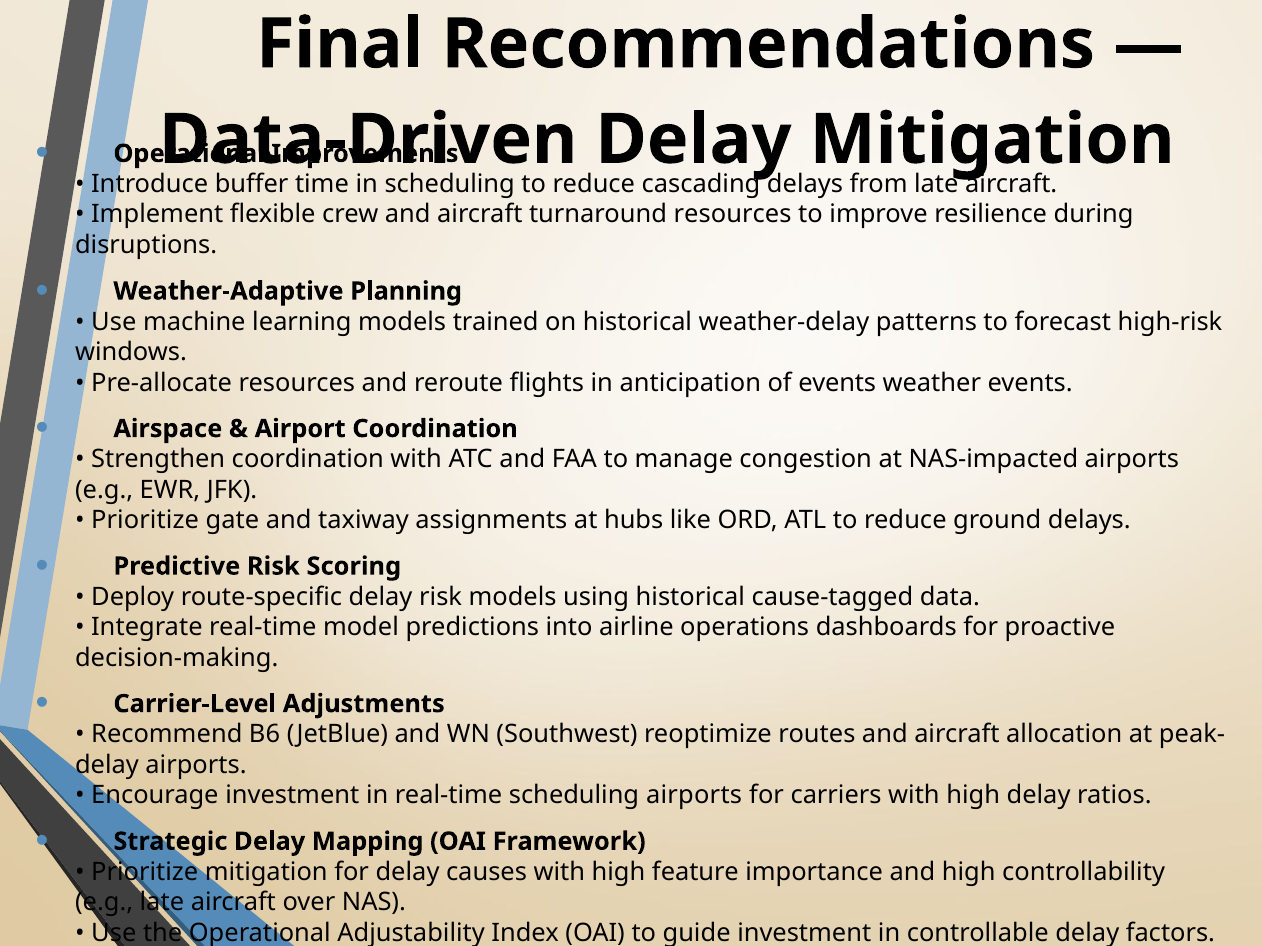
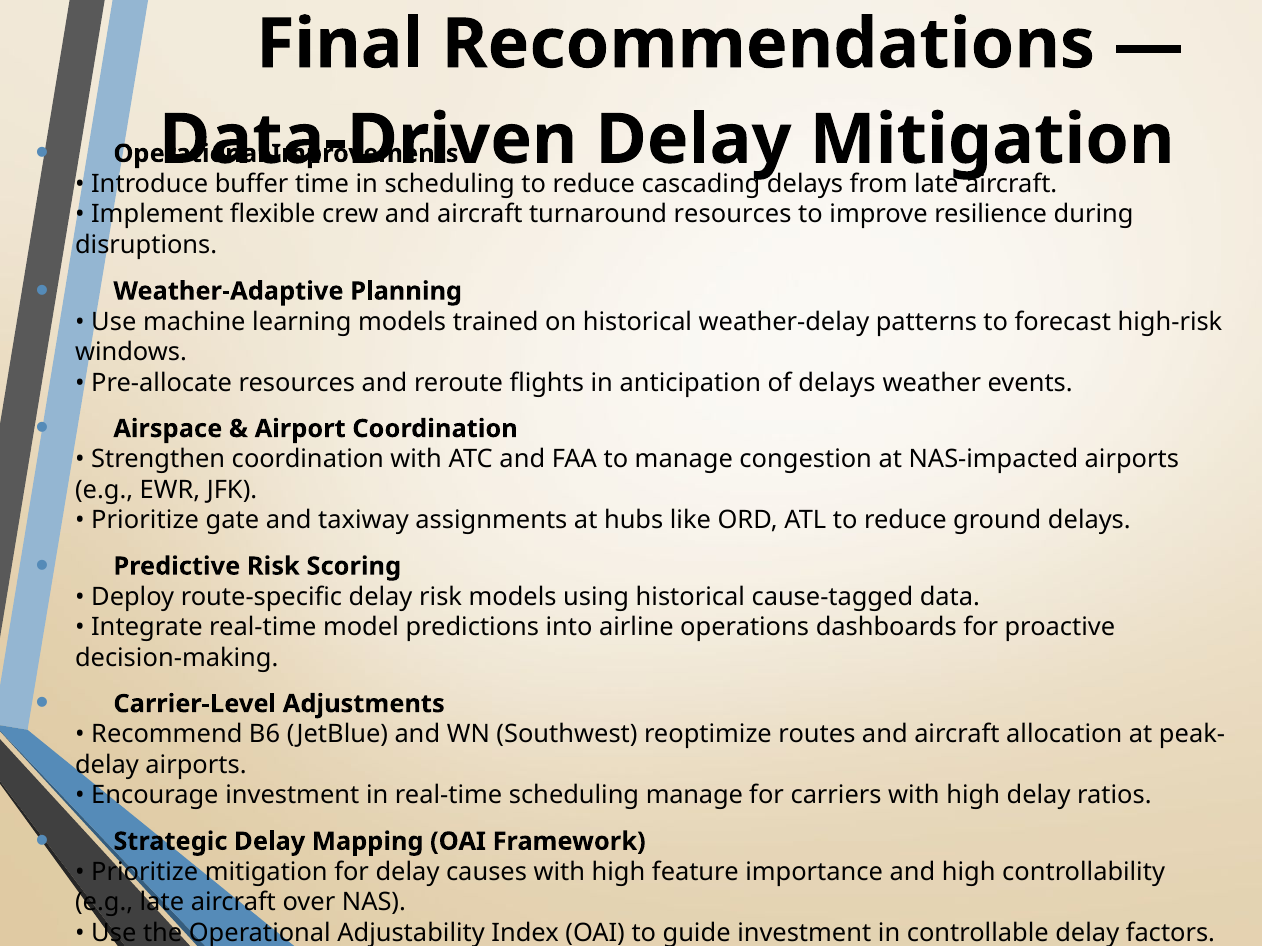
of events: events -> delays (837, 383)
scheduling airports: airports -> manage (694, 796)
